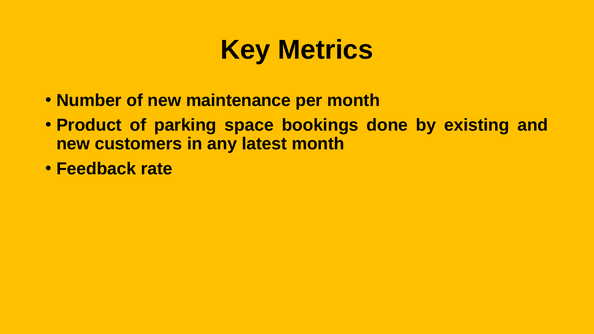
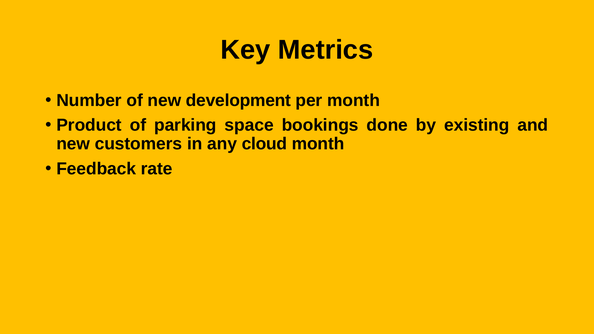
maintenance: maintenance -> development (238, 100)
latest: latest -> cloud (264, 144)
